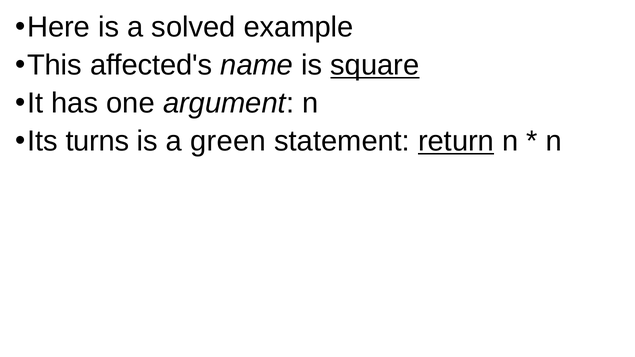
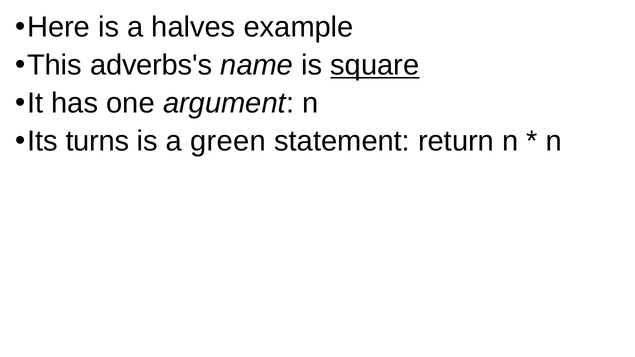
solved: solved -> halves (194, 27)
affected's: affected's -> adverbs's (151, 65)
return underline: present -> none (456, 141)
